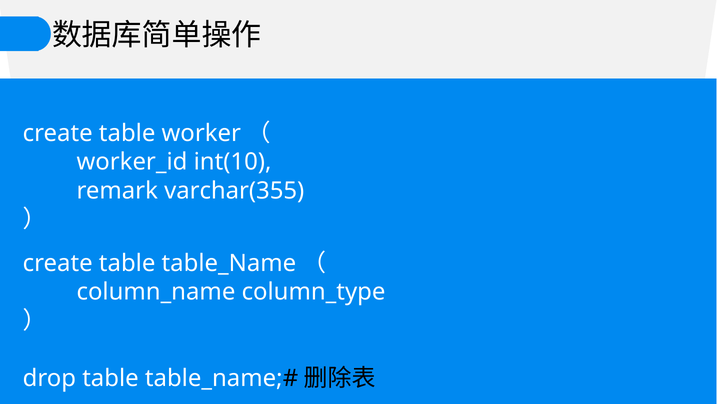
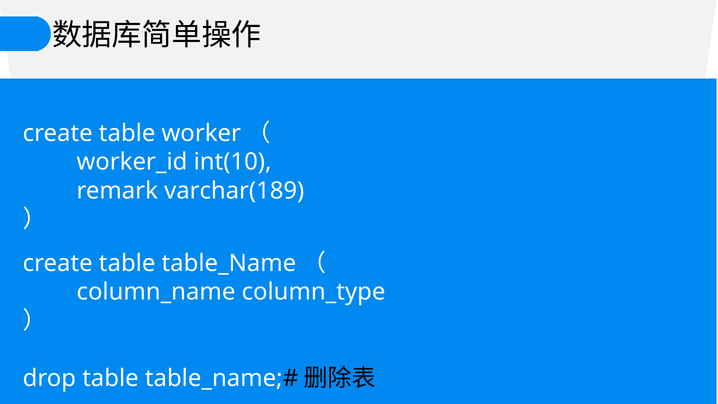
varchar(355: varchar(355 -> varchar(189 (234, 191)
